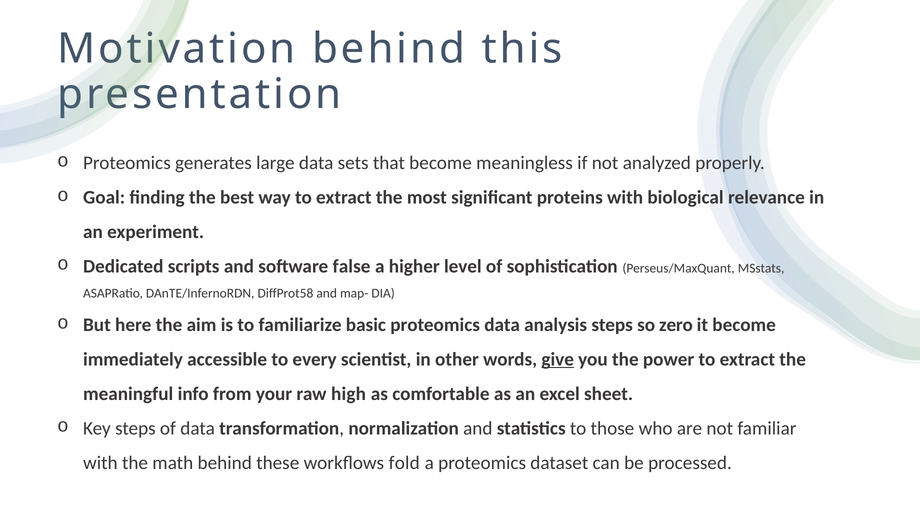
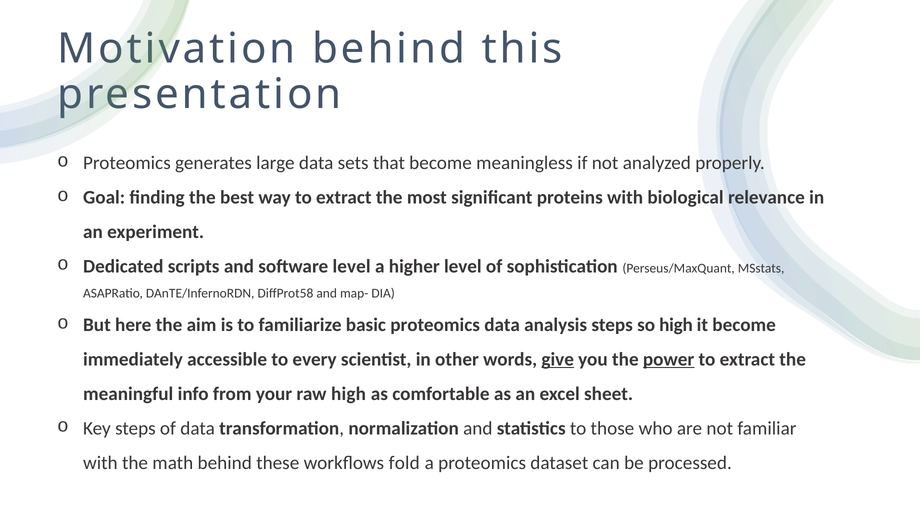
software false: false -> level (352, 266)
so zero: zero -> high (676, 325)
power underline: none -> present (669, 360)
